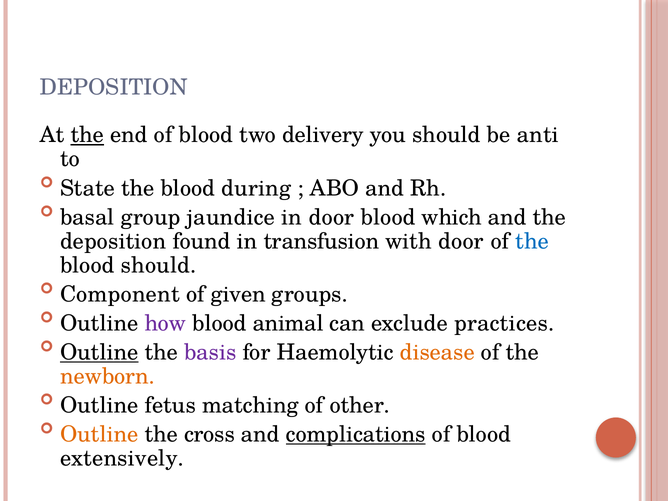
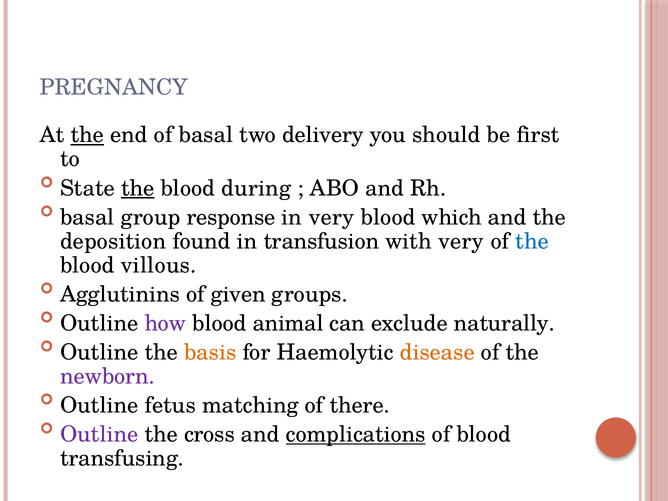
DEPOSITION: DEPOSITION -> PREGNANCY (114, 87)
end of blood: blood -> basal (206, 135)
anti: anti -> first (538, 135)
the underline: none -> present (138, 188)
jaundice: jaundice -> response (231, 217)
in door: door -> very (331, 217)
with door: door -> very (461, 241)
blood should: should -> villous (159, 265)
Component: Component -> Agglutinins (120, 294)
practices: practices -> naturally (504, 323)
Outline underline: present -> none (99, 352)
basis colour: purple -> orange (210, 352)
newborn colour: orange -> purple (108, 376)
other: other -> there (360, 405)
Outline colour: orange -> purple (99, 435)
extensively: extensively -> transfusing (122, 459)
